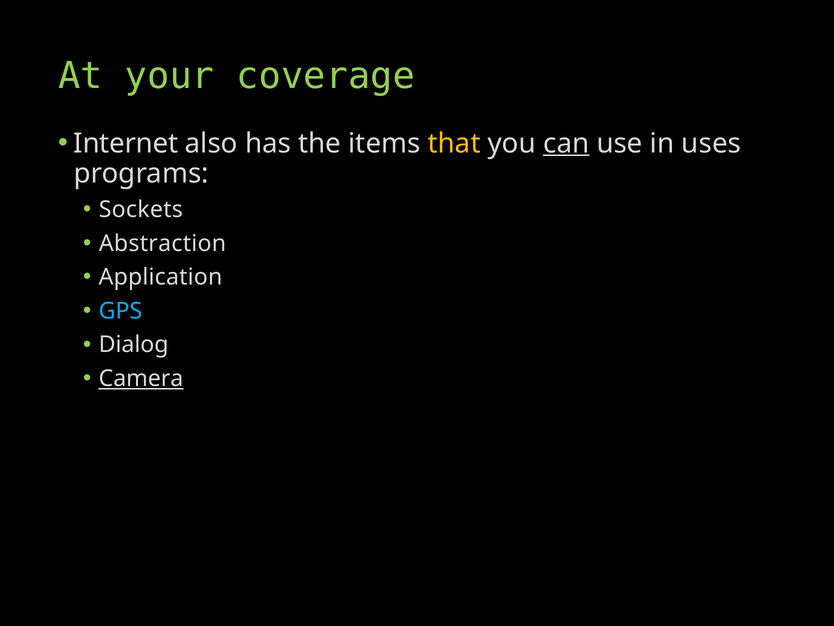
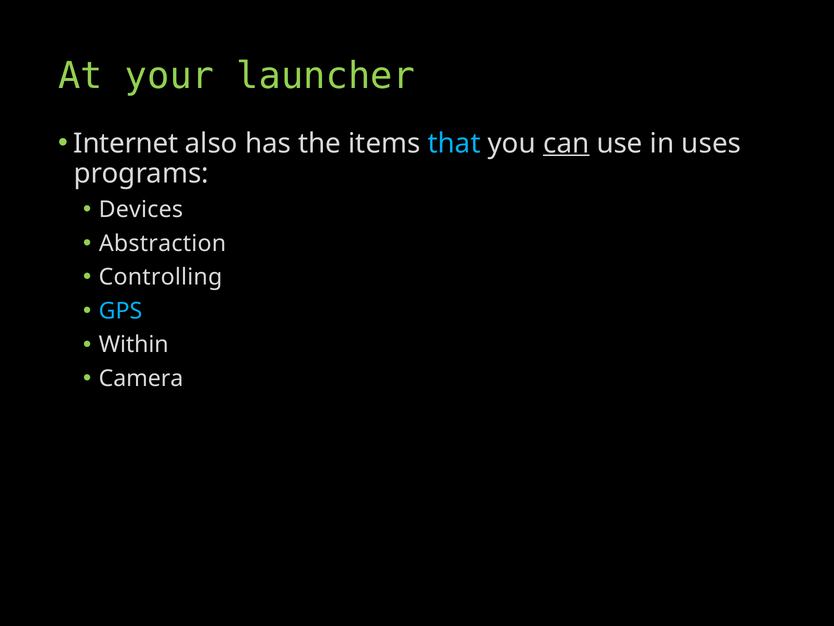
coverage: coverage -> launcher (326, 76)
that colour: yellow -> light blue (454, 143)
Sockets: Sockets -> Devices (141, 210)
Application: Application -> Controlling (160, 277)
Dialog: Dialog -> Within (134, 345)
Camera underline: present -> none (141, 378)
